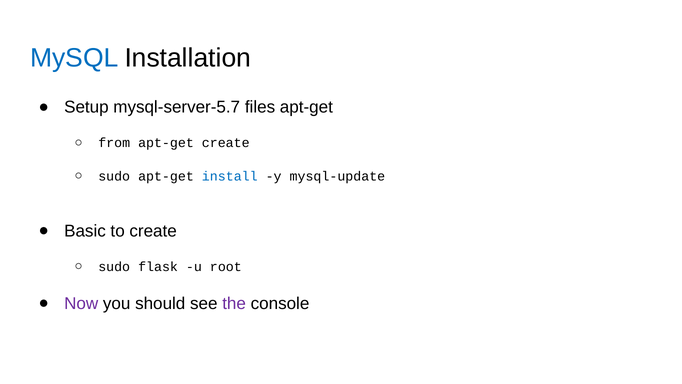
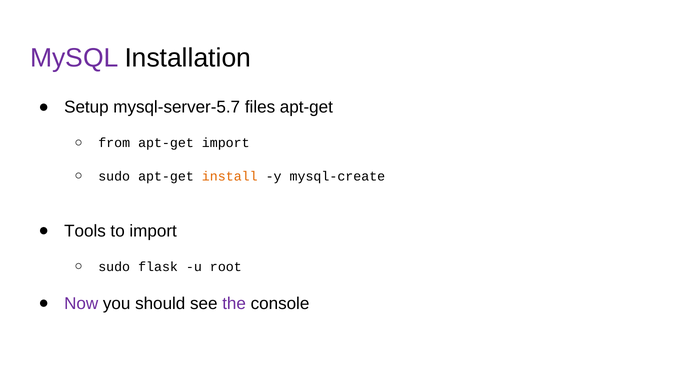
MySQL colour: blue -> purple (74, 58)
apt-get create: create -> import (226, 143)
install colour: blue -> orange (230, 176)
mysql-update: mysql-update -> mysql-create (337, 176)
Basic: Basic -> Tools (85, 231)
to create: create -> import (153, 231)
